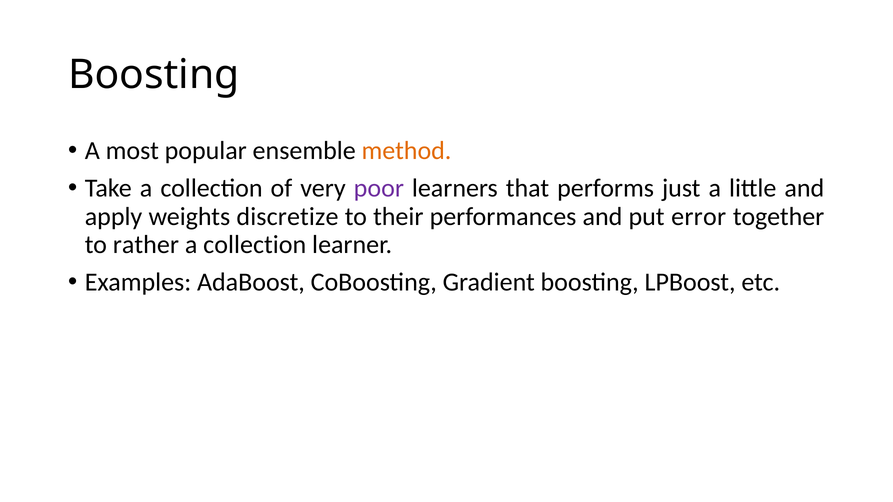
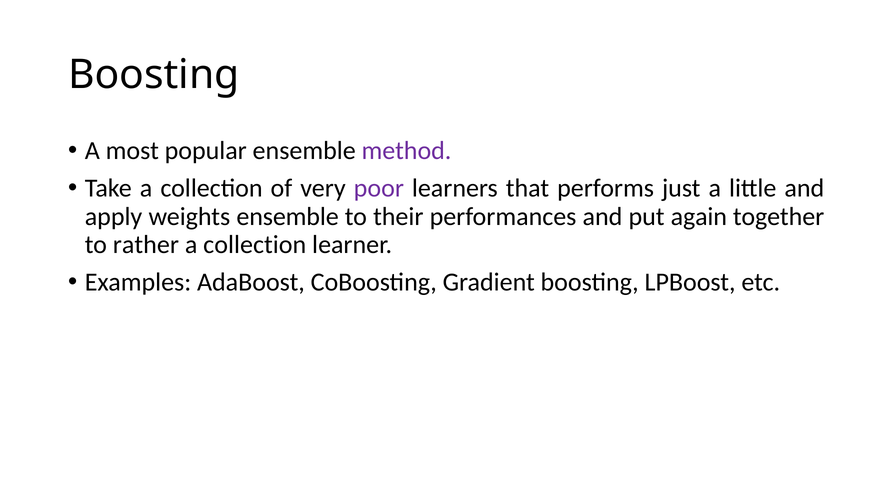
method colour: orange -> purple (406, 151)
weights discretize: discretize -> ensemble (288, 217)
error: error -> again (699, 217)
